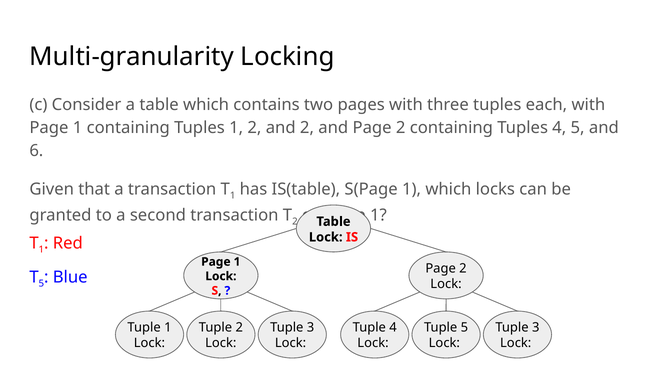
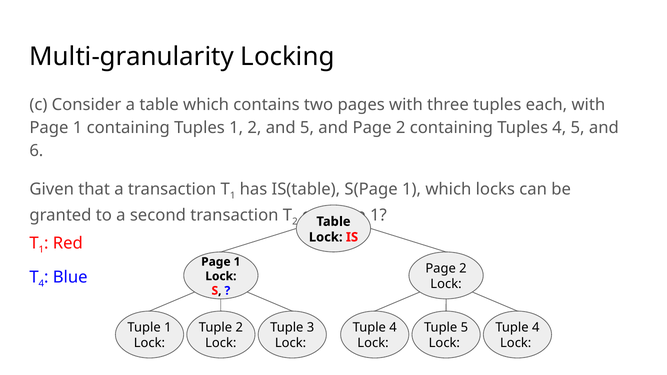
and 2: 2 -> 5 (307, 128)
5: 5 -> 4 (41, 284)
3: 3 -> 4 (536, 328)
